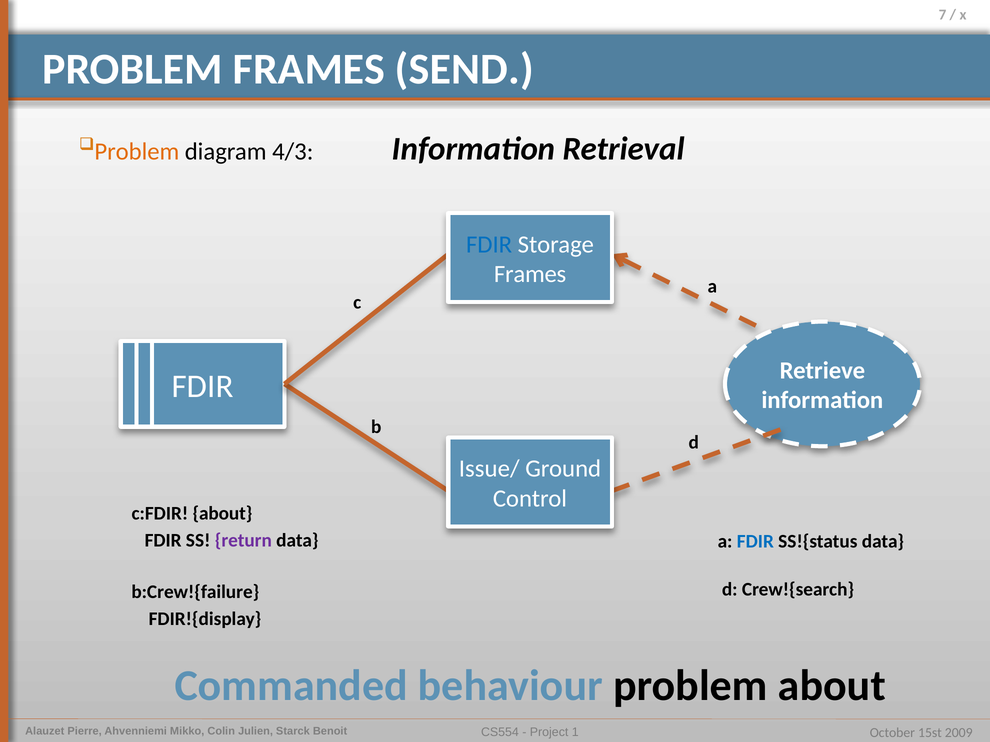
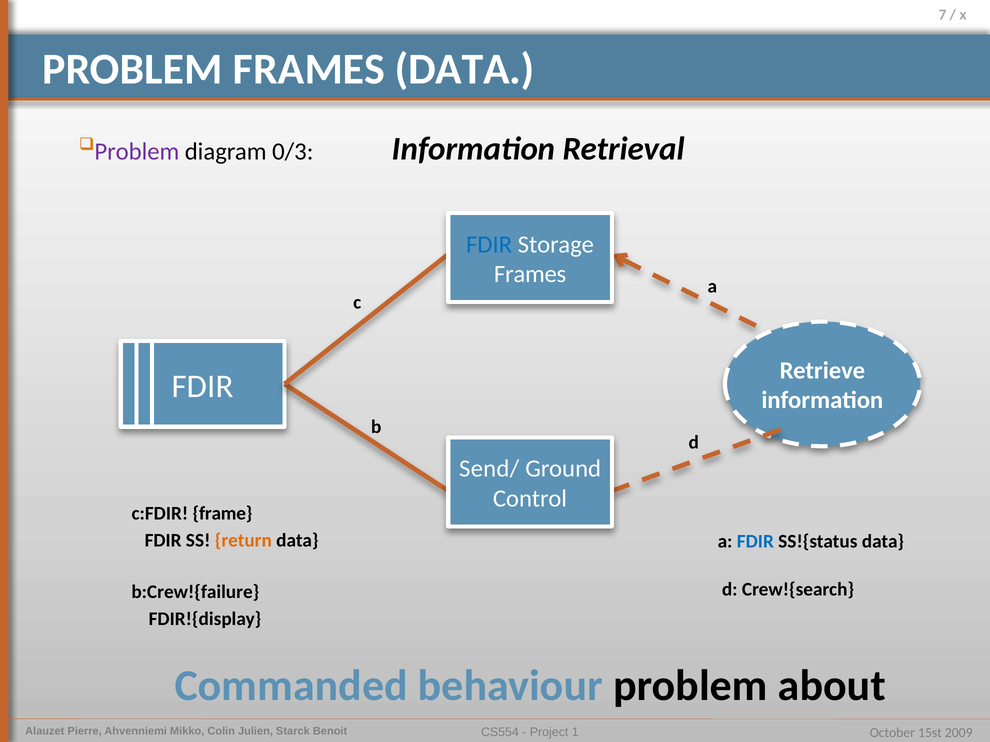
FRAMES SEND: SEND -> DATA (465, 69)
Problem colour: orange -> purple (137, 151)
4/3: 4/3 -> 0/3 (293, 151)
Issue/: Issue/ -> Send/ (489, 469)
c:FDIR about: about -> frame (223, 514)
return colour: purple -> orange (243, 541)
